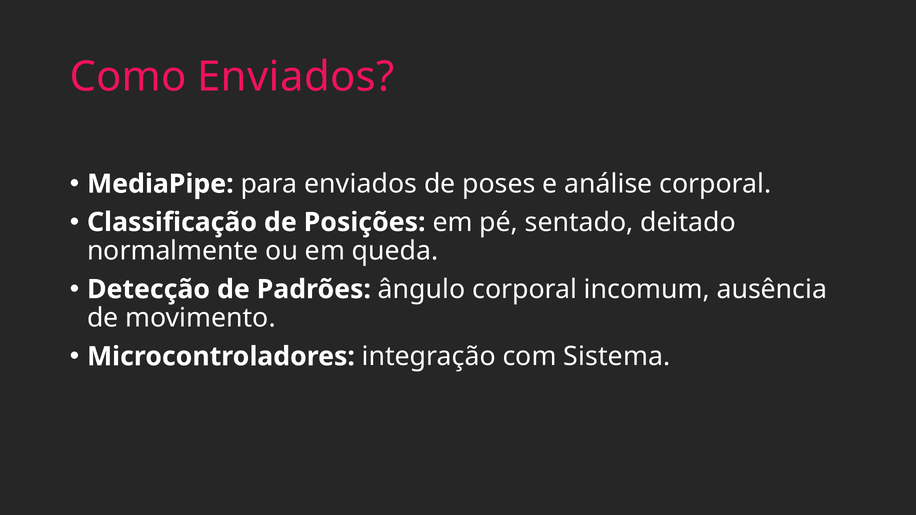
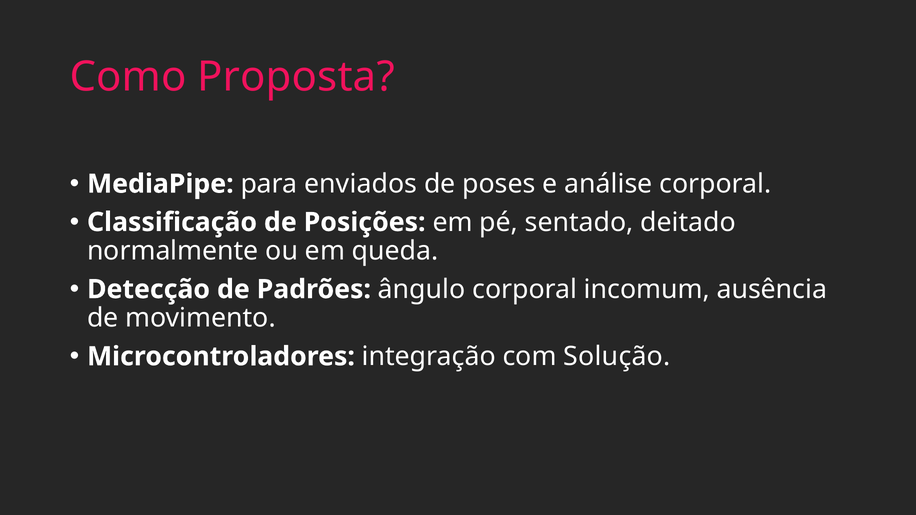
Como Enviados: Enviados -> Proposta (296, 77)
Sistema: Sistema -> Solução (617, 357)
